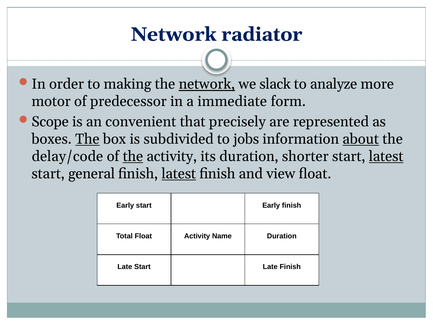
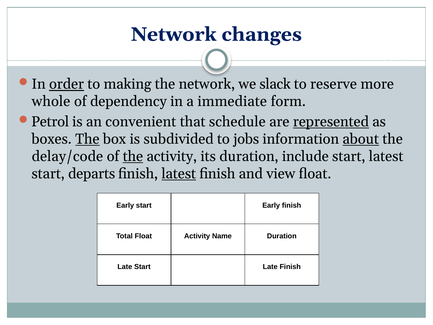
radiator: radiator -> changes (262, 34)
order underline: none -> present (67, 84)
network underline: present -> none (207, 84)
analyze: analyze -> reserve (334, 84)
motor: motor -> whole (51, 101)
predecessor: predecessor -> dependency (128, 101)
Scope: Scope -> Petrol (50, 122)
precisely: precisely -> schedule (237, 122)
represented underline: none -> present (331, 122)
shorter: shorter -> include (305, 156)
latest underline: present -> none (386, 156)
general: general -> departs (92, 174)
